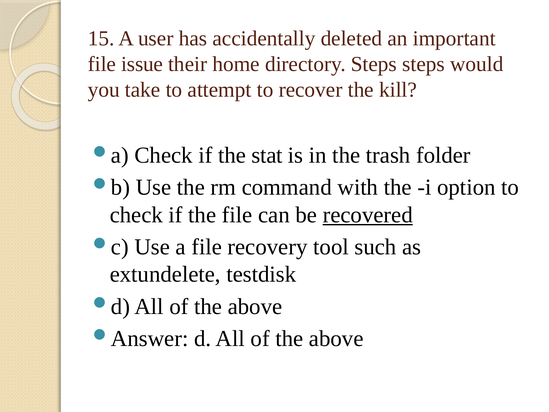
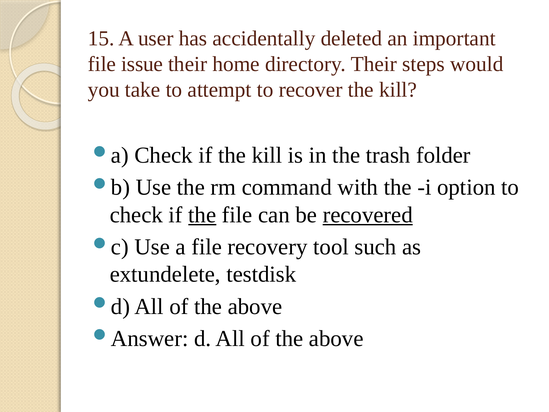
directory Steps: Steps -> Their (374, 64)
if the stat: stat -> kill (267, 155)
the underline: none -> present (202, 215)
